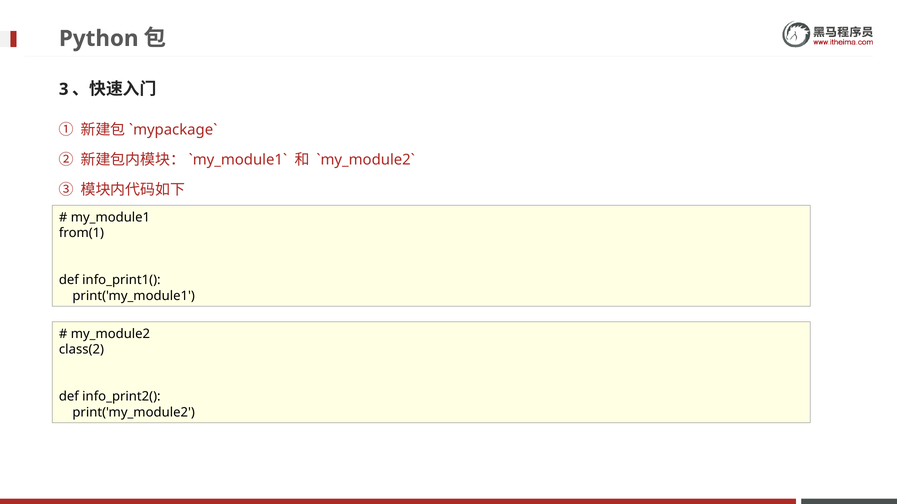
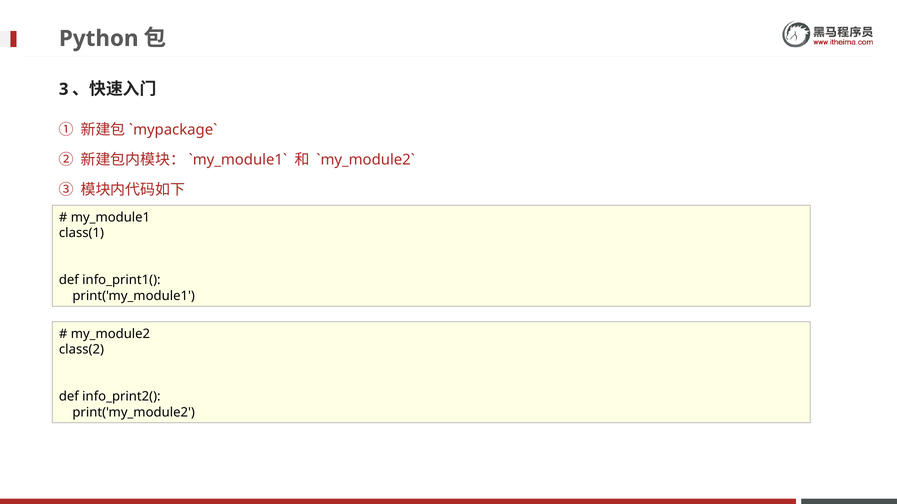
from(1: from(1 -> class(1 (81, 233)
